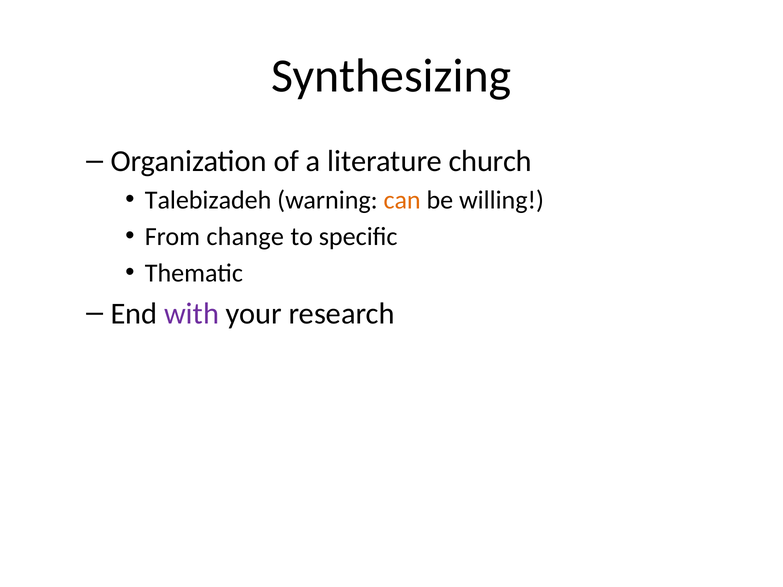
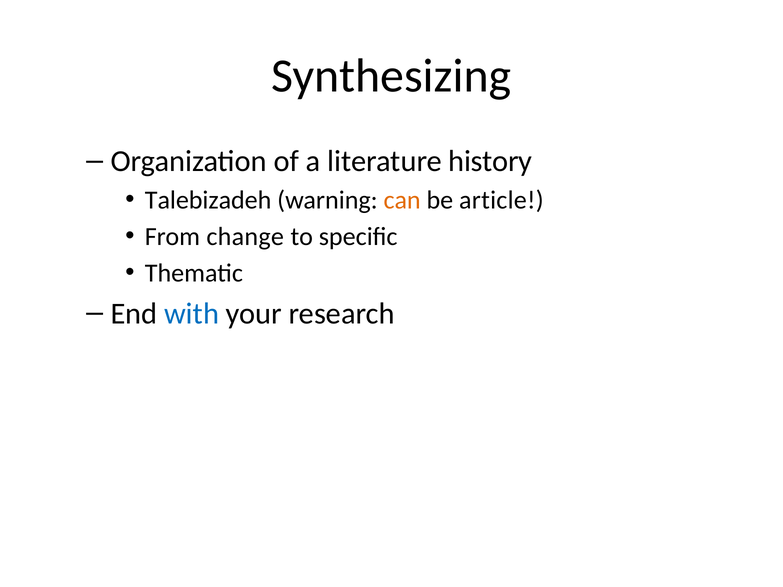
church: church -> history (490, 161)
willing: willing -> article (501, 200)
with colour: purple -> blue (192, 314)
